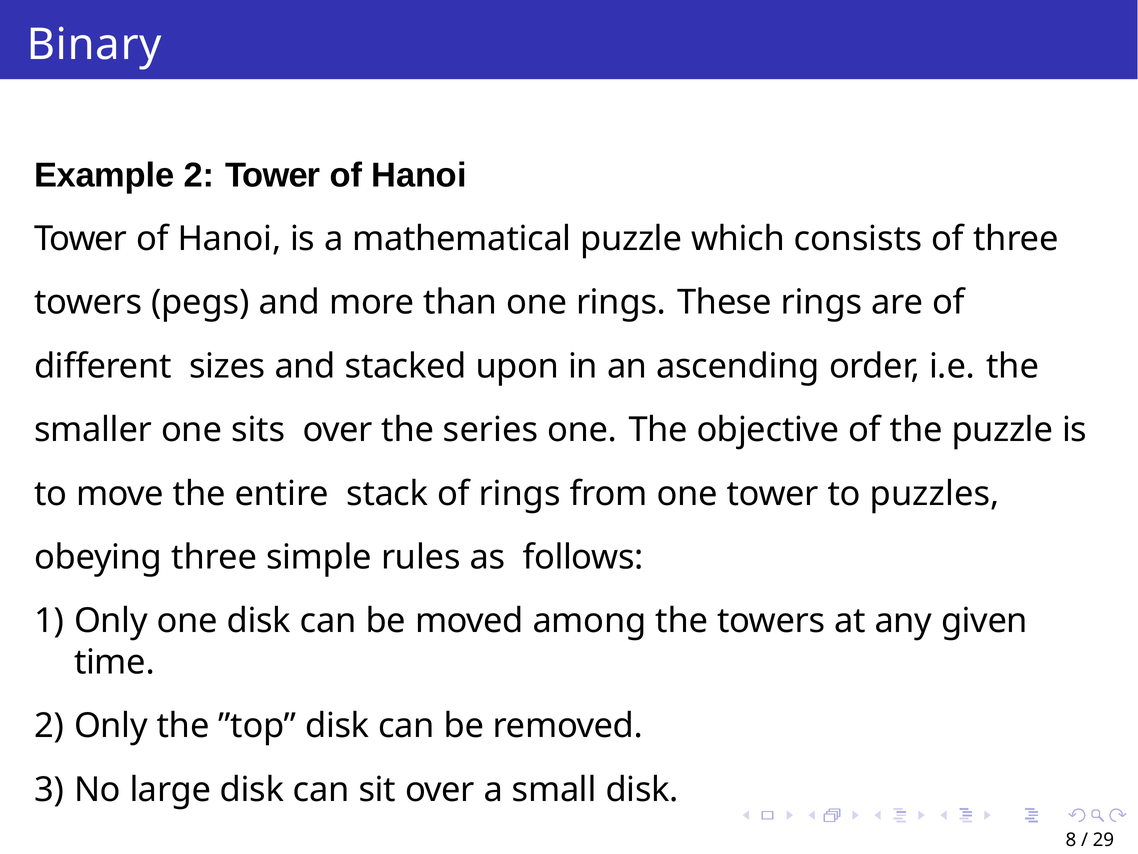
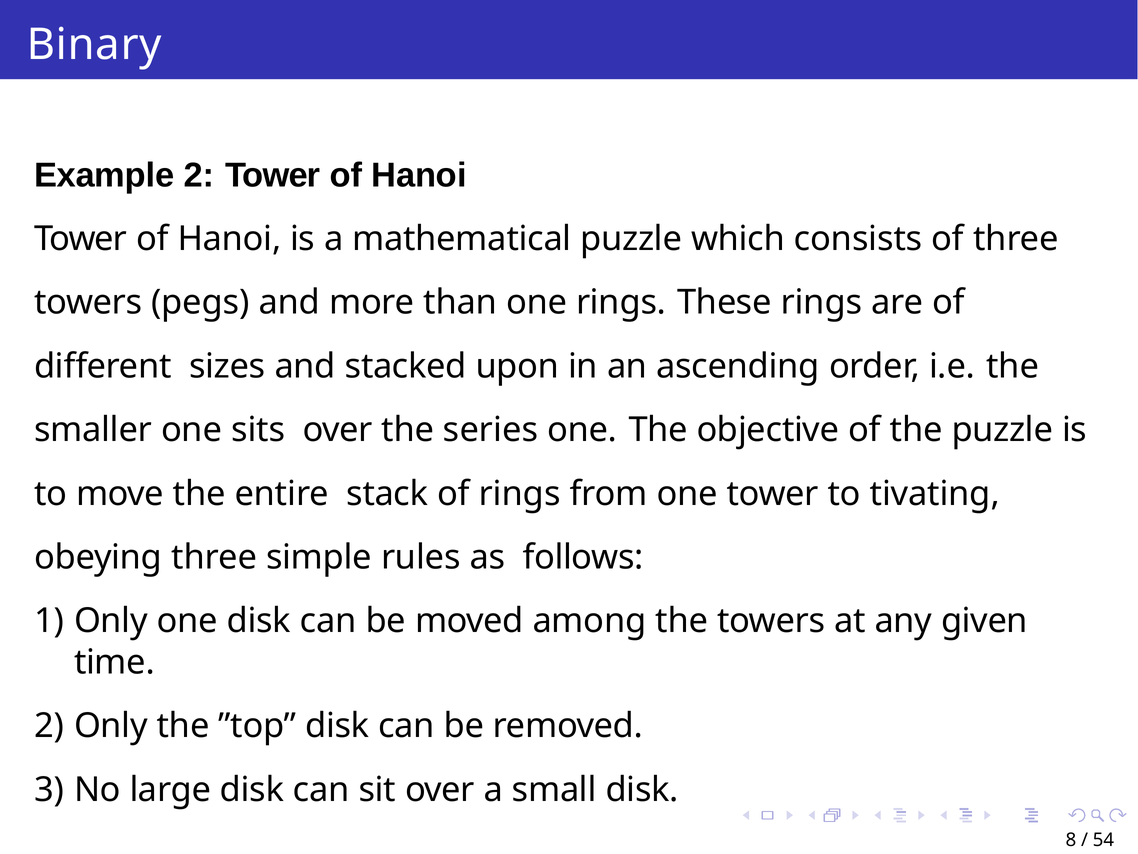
puzzles: puzzles -> tivating (935, 494)
29: 29 -> 54 (1103, 840)
